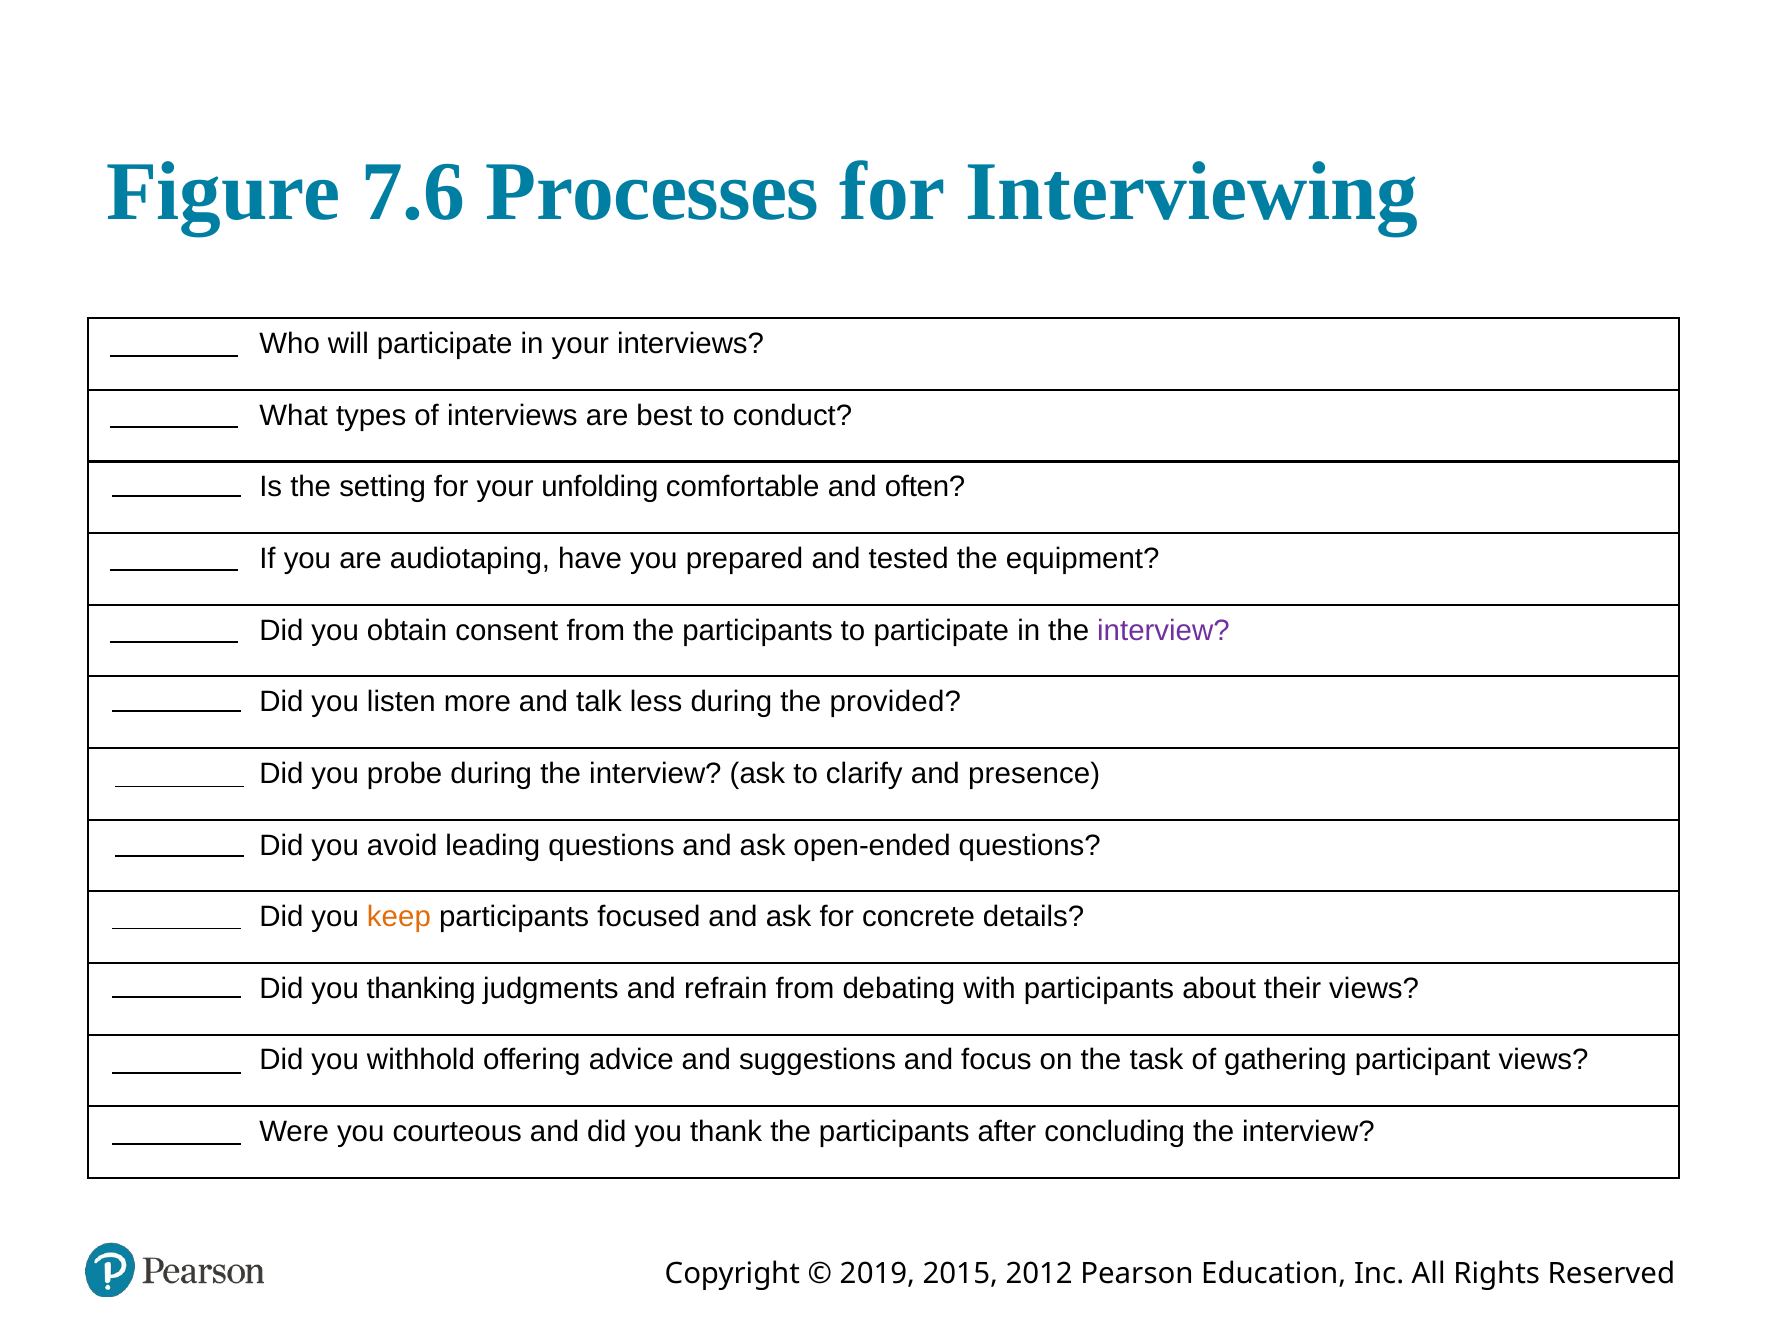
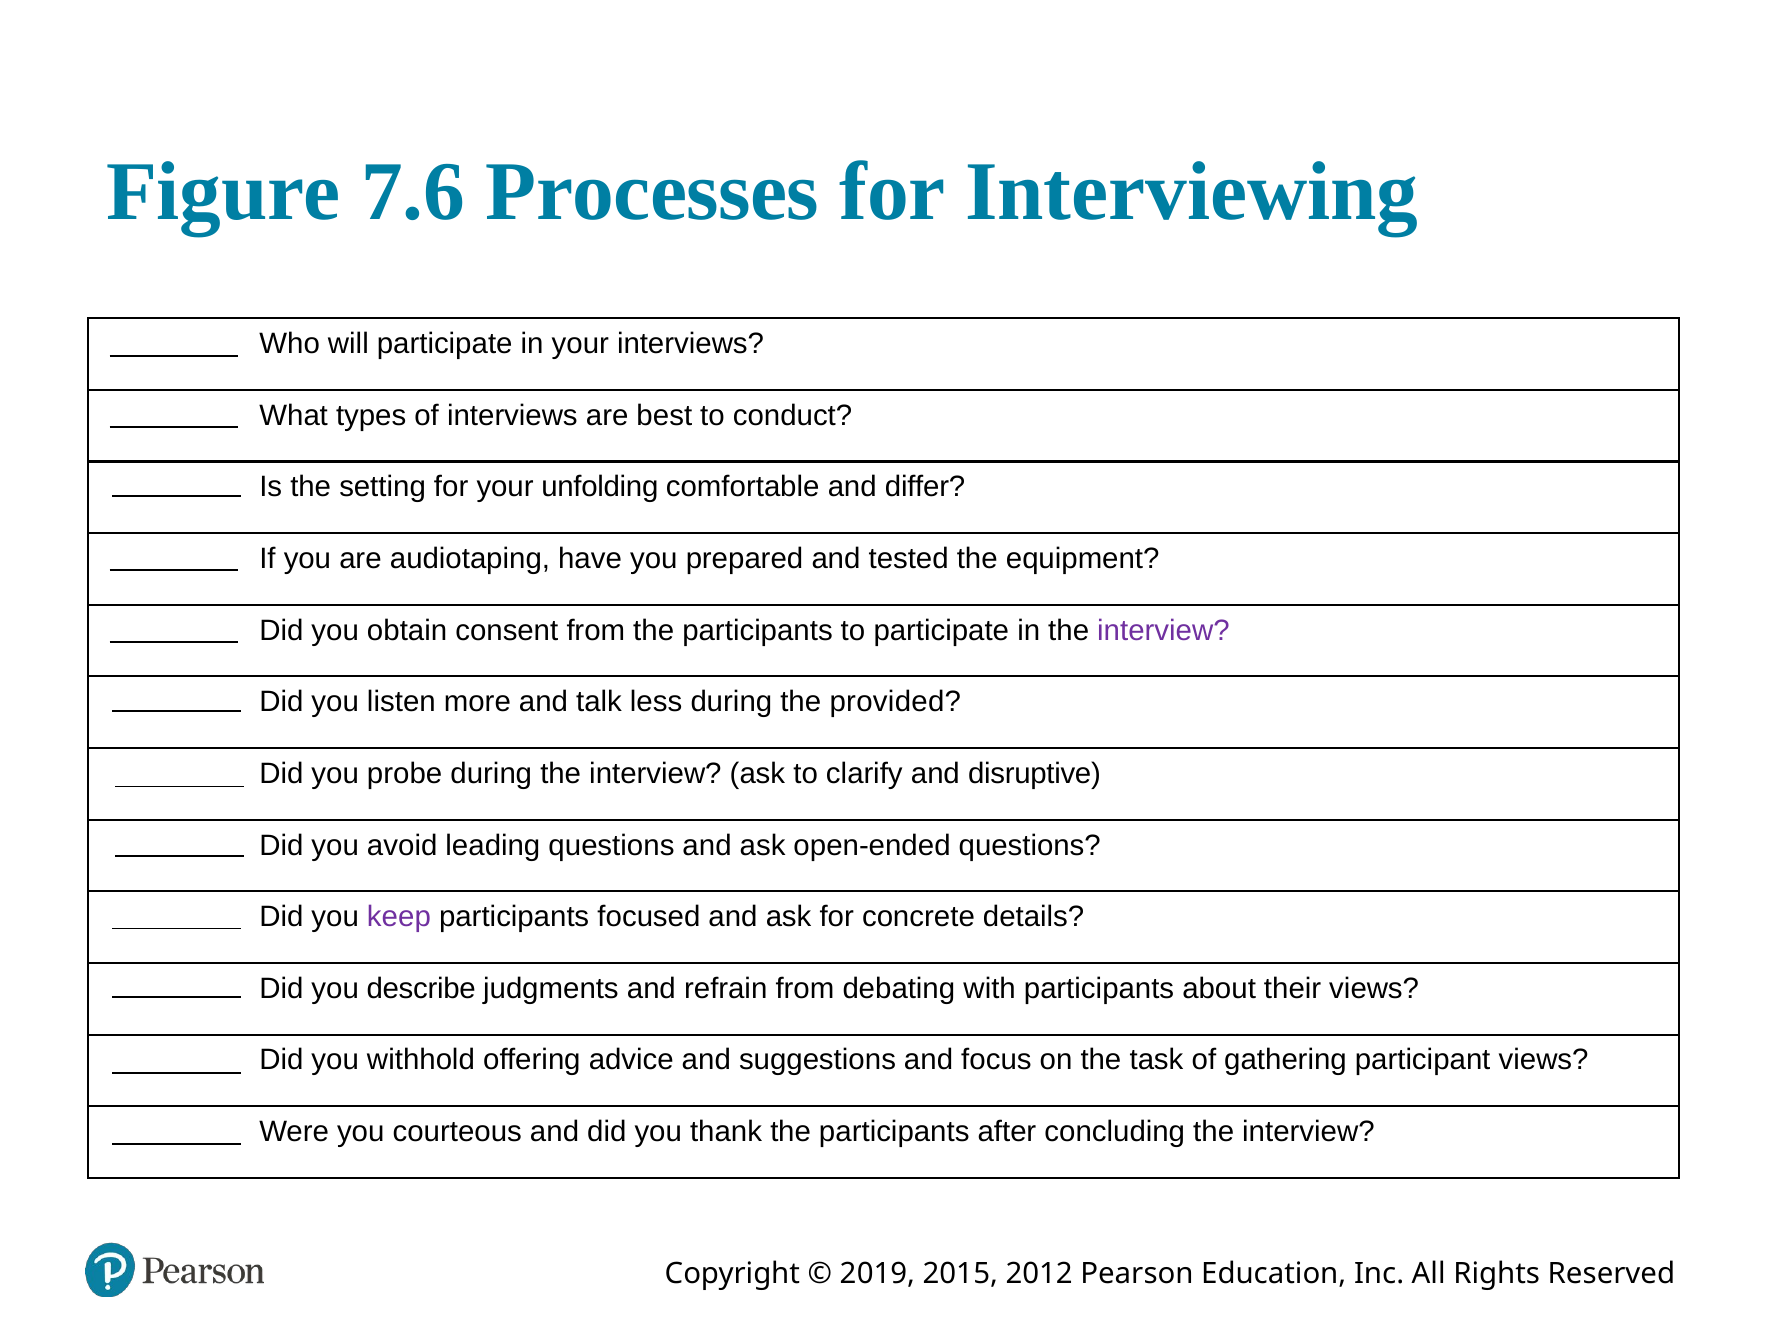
often: often -> differ (925, 487)
presence: presence -> disruptive (1034, 774)
keep colour: orange -> purple (399, 917)
thanking: thanking -> describe (421, 989)
